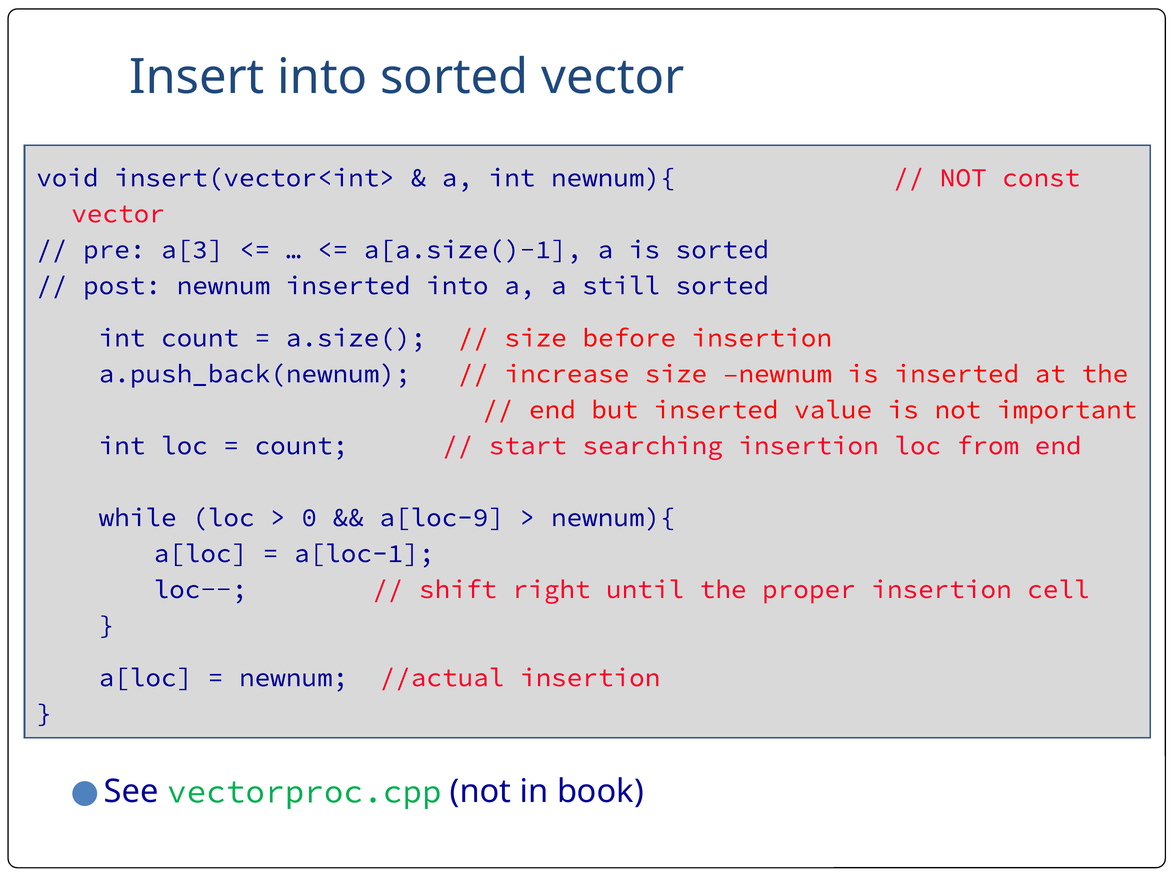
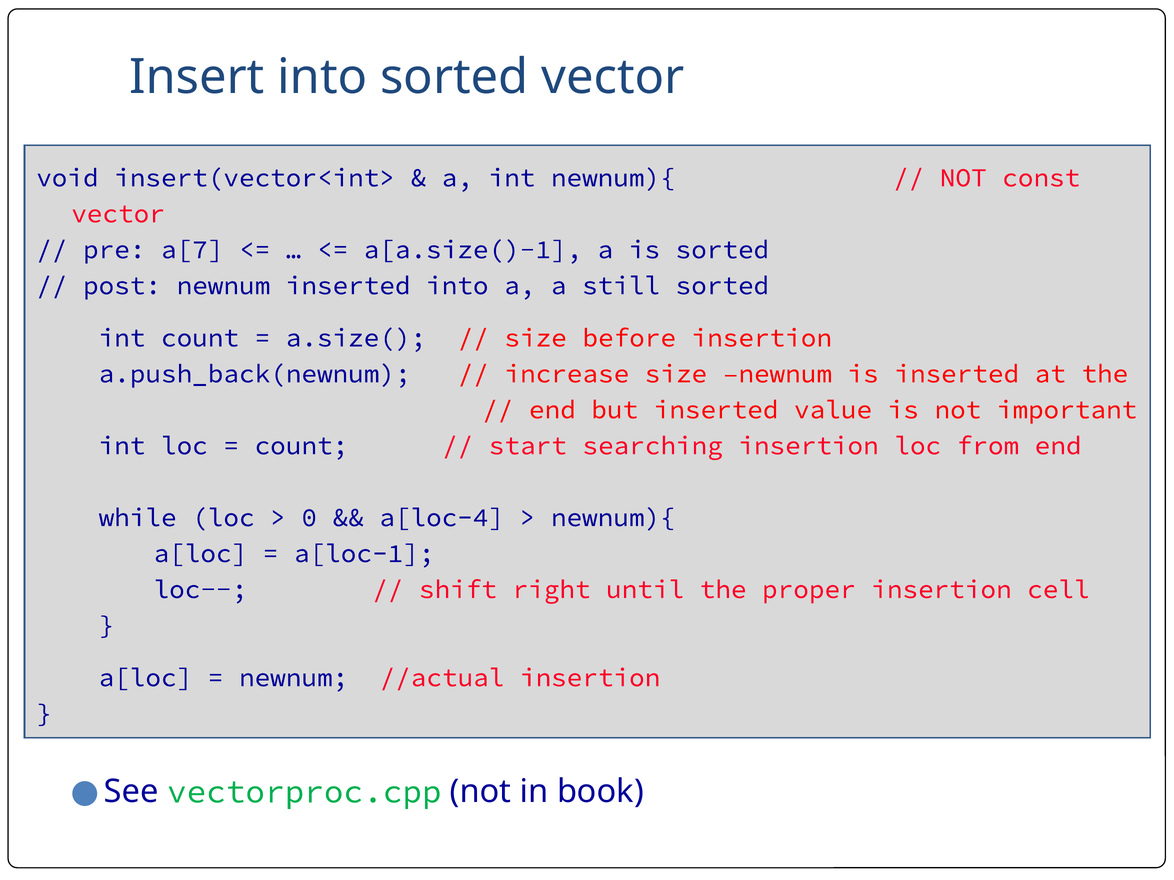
a[3: a[3 -> a[7 (192, 250)
a[loc-9: a[loc-9 -> a[loc-4 (442, 518)
